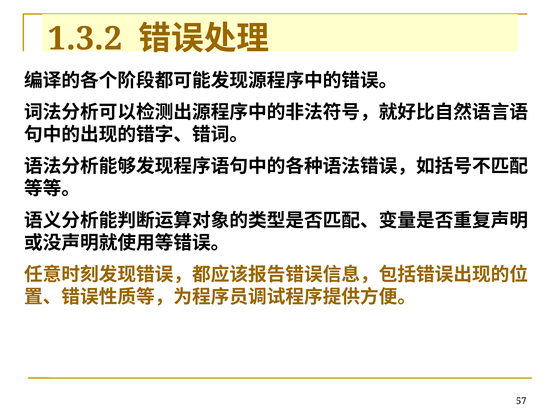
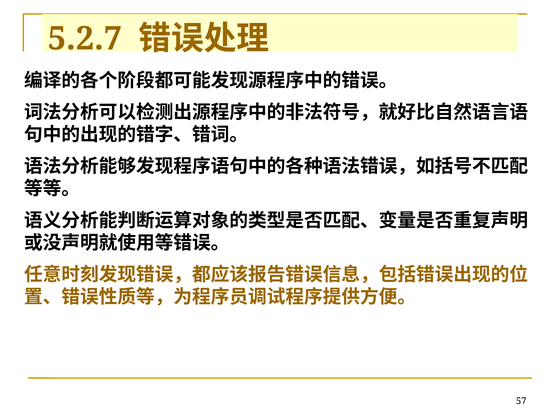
1.3.2: 1.3.2 -> 5.2.7 (85, 39)
